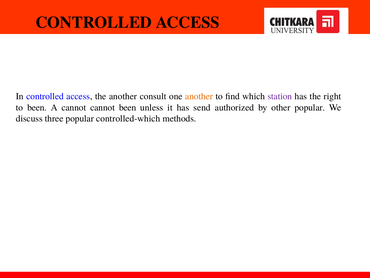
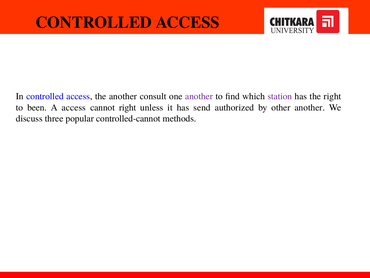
another colour: orange -> purple (199, 96)
A cannot: cannot -> access (74, 107)
cannot been: been -> right (128, 107)
other popular: popular -> another (310, 107)
controlled-which: controlled-which -> controlled-cannot (128, 118)
